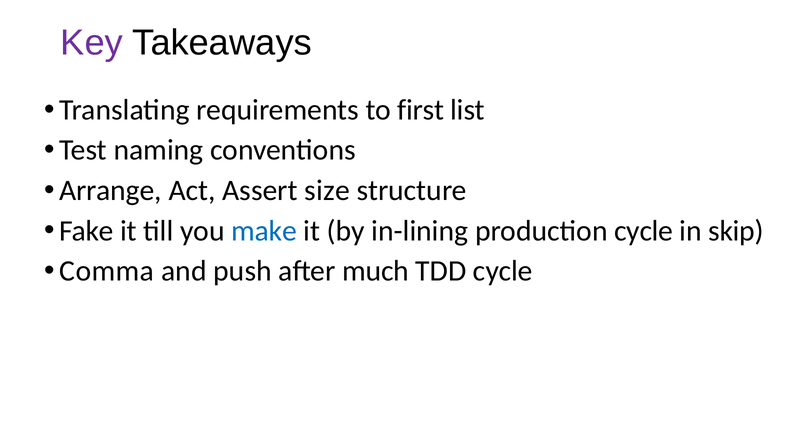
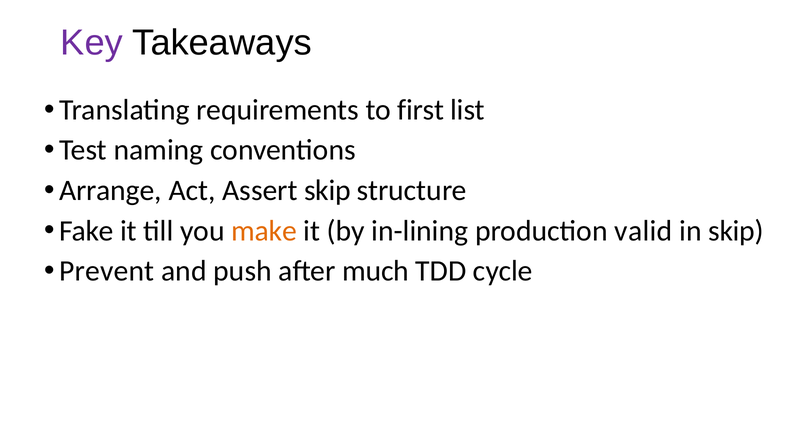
Assert size: size -> skip (327, 191)
make colour: blue -> orange (264, 231)
production cycle: cycle -> valid (643, 231)
Comma: Comma -> Prevent (107, 271)
